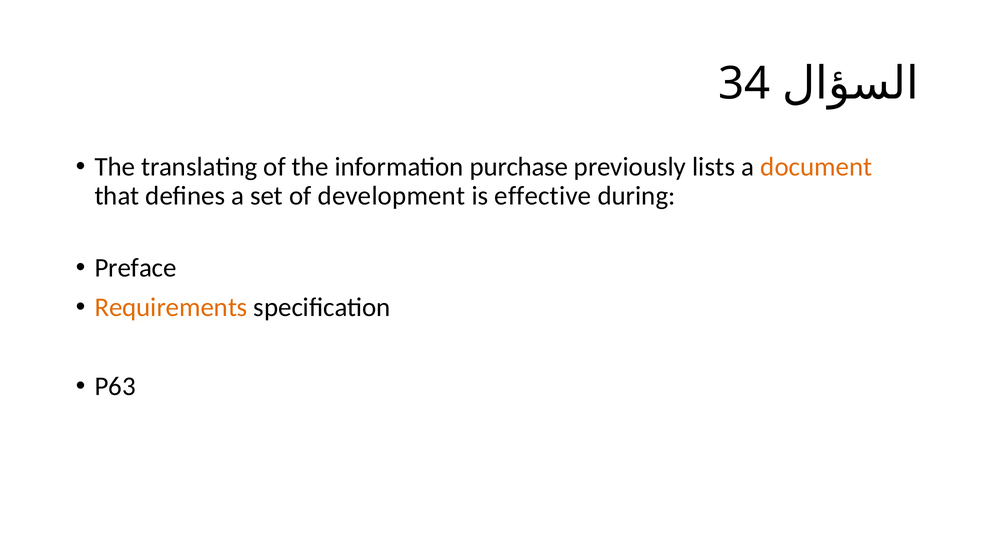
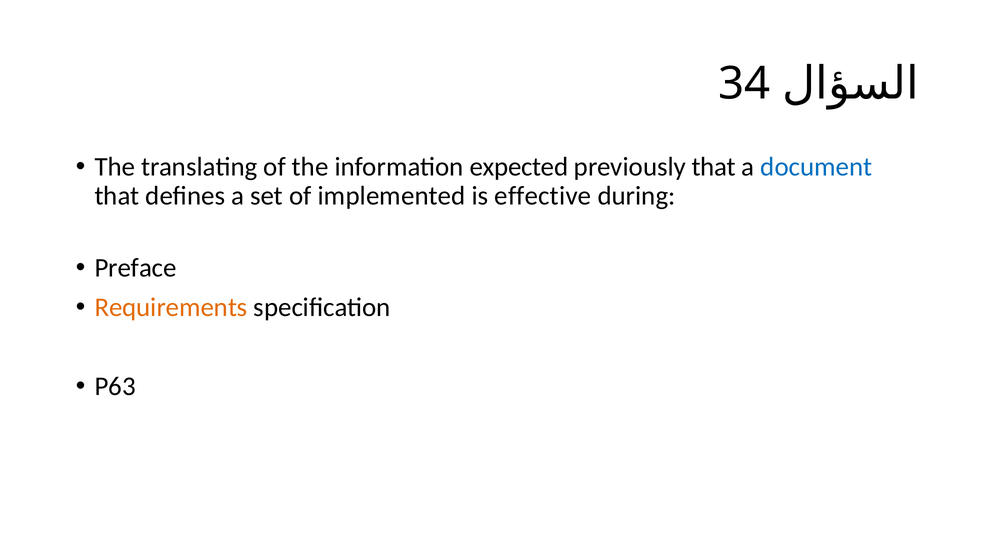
purchase: purchase -> expected (519, 167)
previously lists: lists -> that (714, 167)
document colour: orange -> blue (816, 167)
development: development -> implemented (392, 196)
